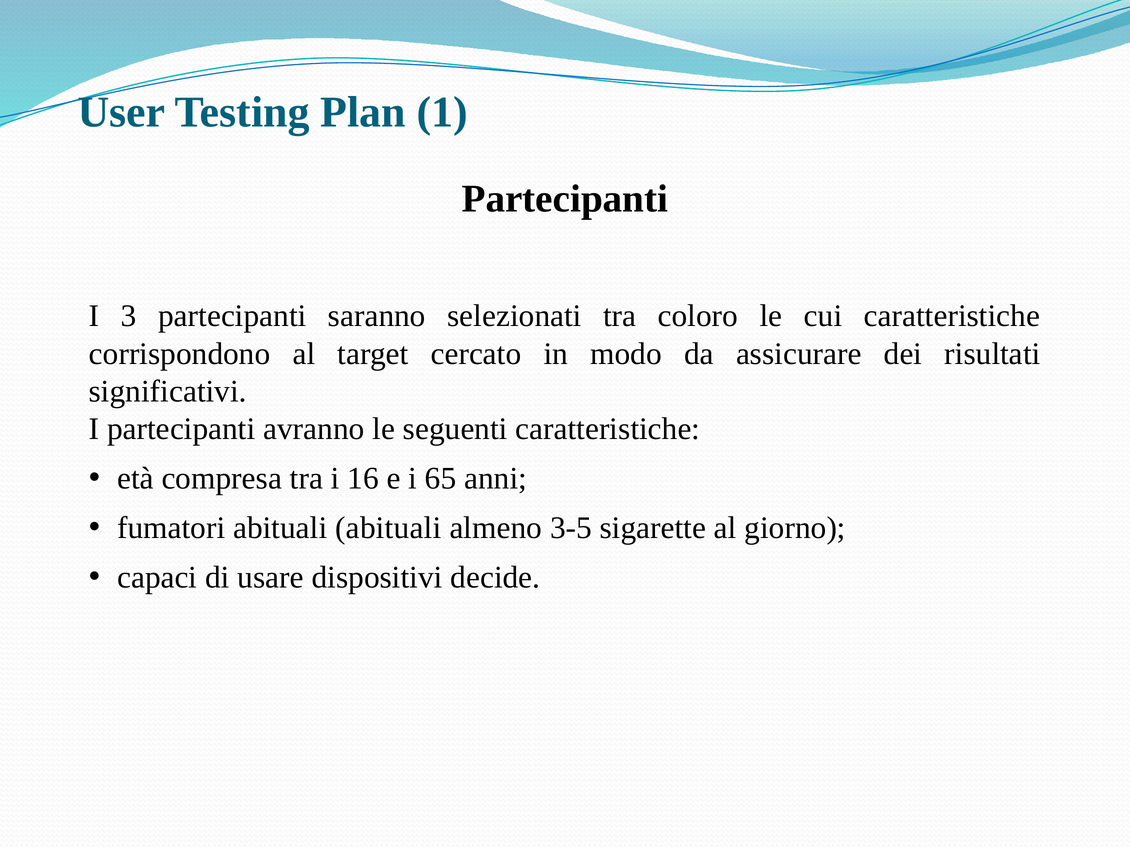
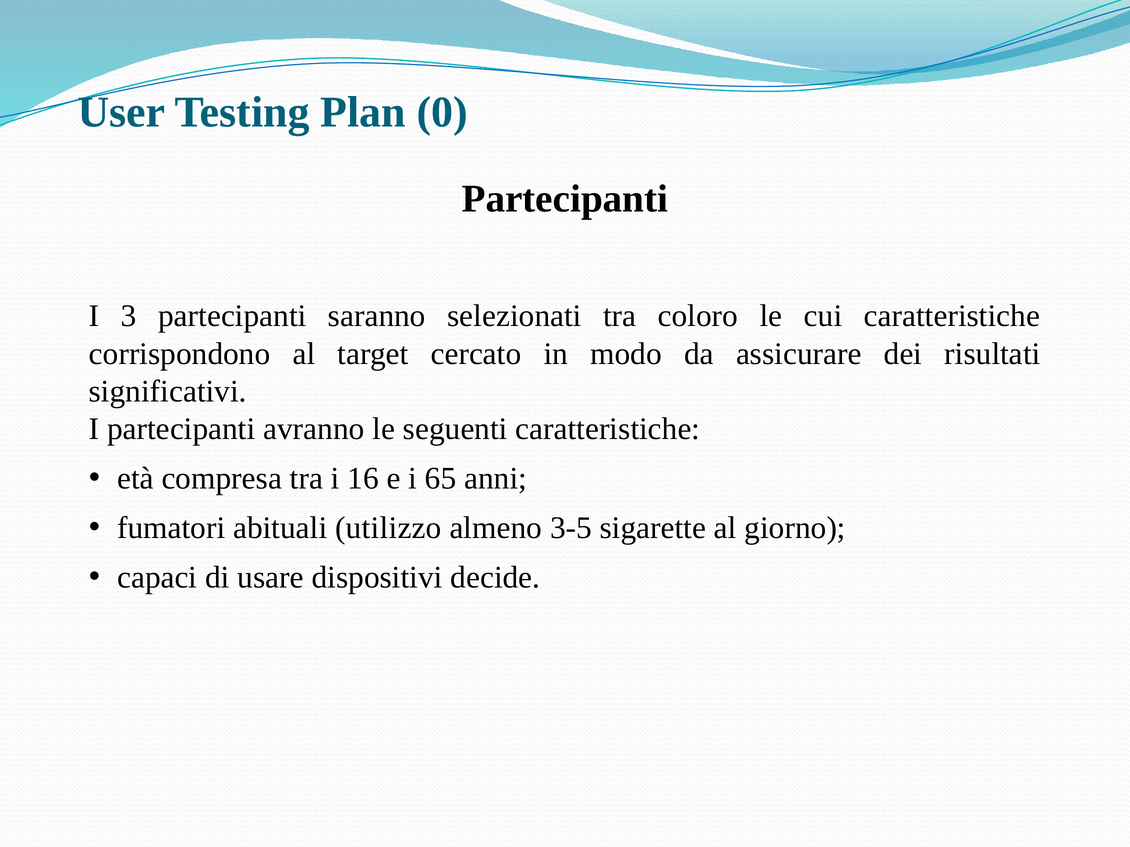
1: 1 -> 0 (442, 112)
abituali abituali: abituali -> utilizzo (388, 528)
